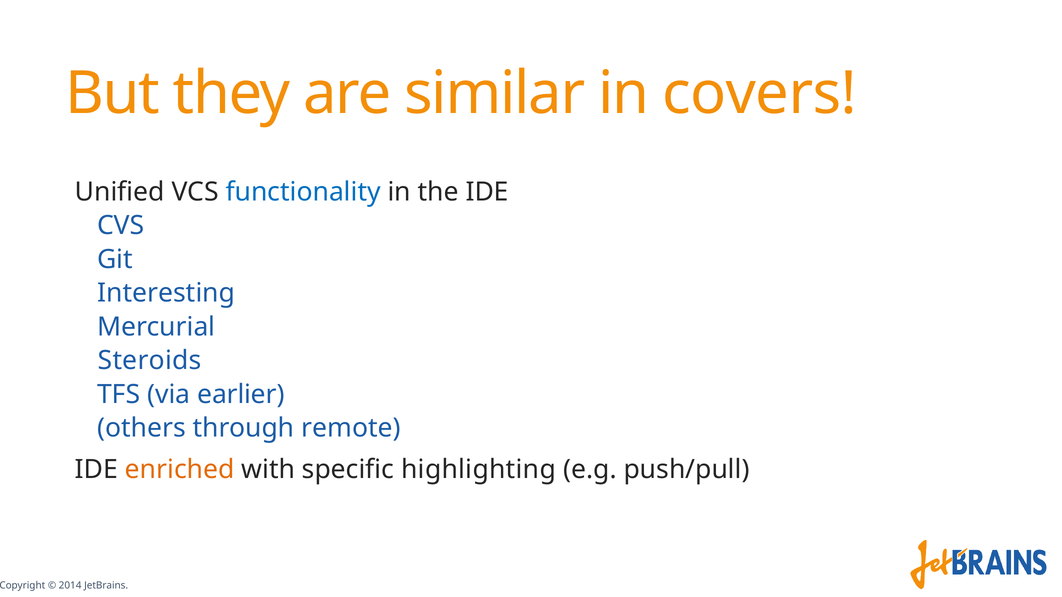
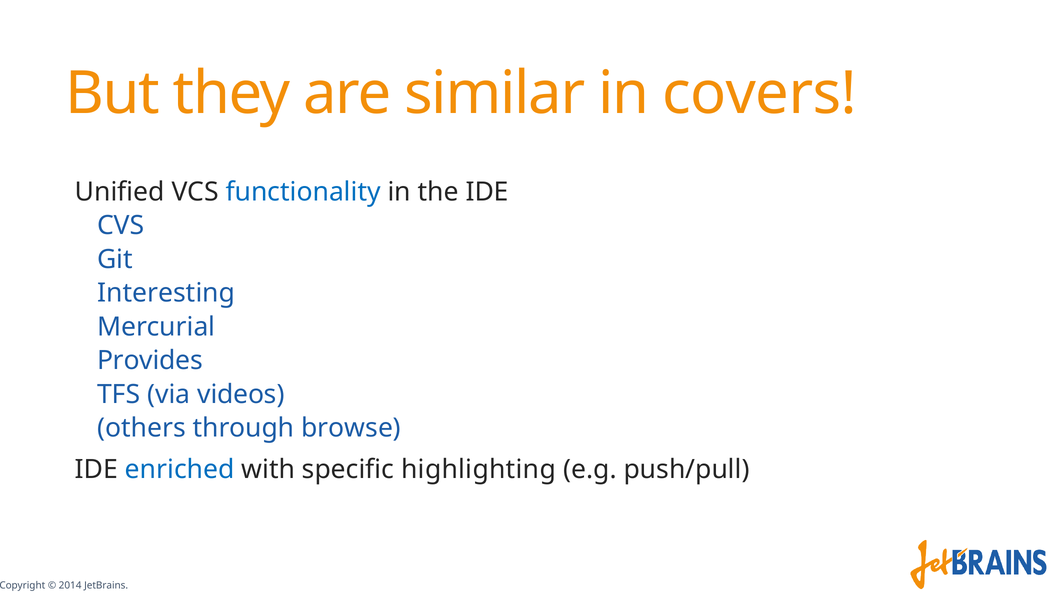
Steroids: Steroids -> Provides (150, 361)
earlier: earlier -> videos (241, 395)
remote: remote -> browse (351, 428)
enriched colour: orange -> blue (180, 470)
